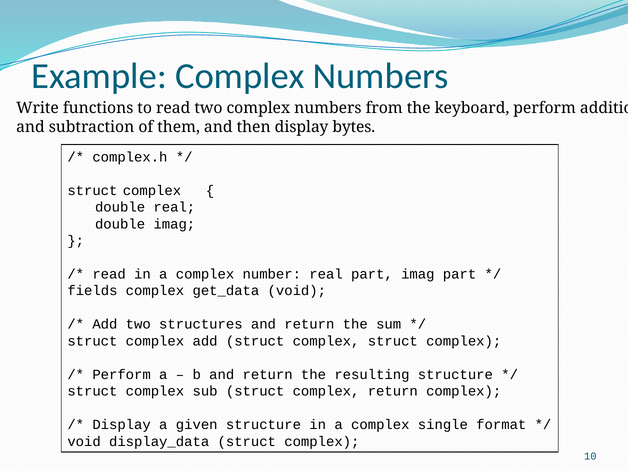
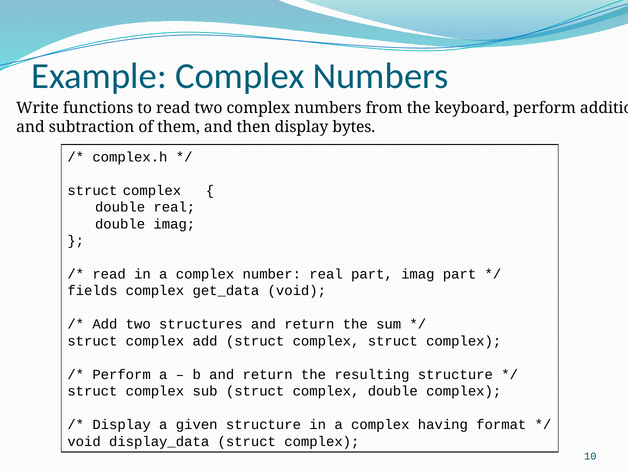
complex return: return -> double (393, 391)
single: single -> having (443, 425)
